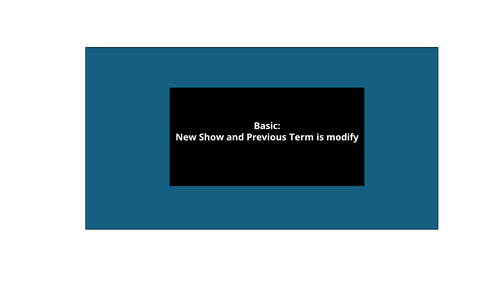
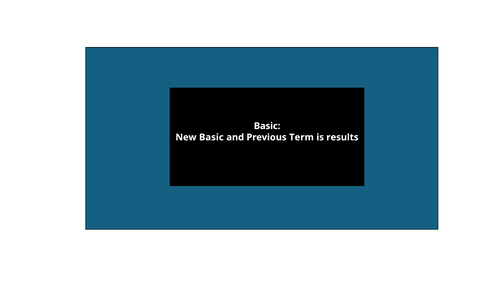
New Show: Show -> Basic (211, 137)
modify: modify -> results (342, 137)
